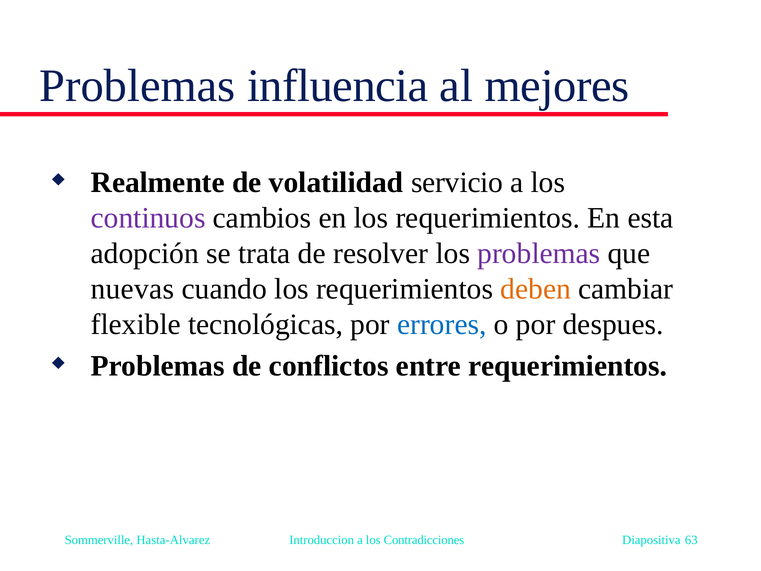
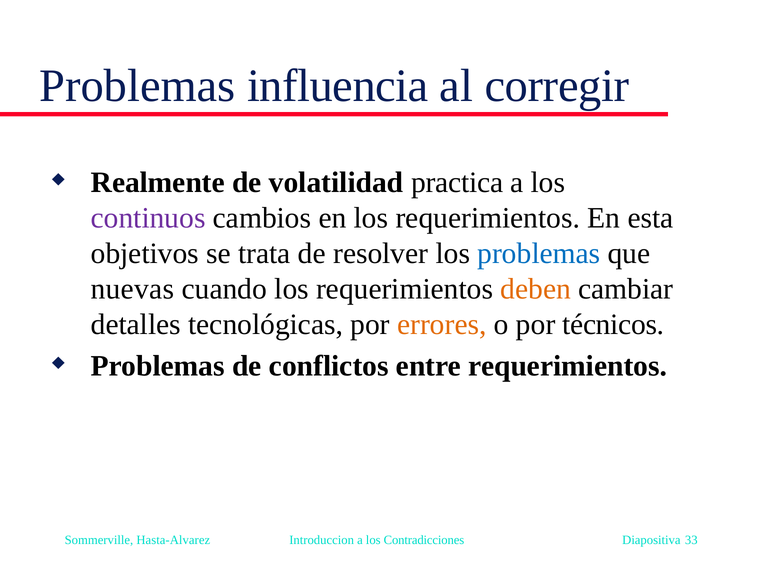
mejores: mejores -> corregir (557, 86)
servicio: servicio -> practica (457, 182)
adopción: adopción -> objetivos (145, 253)
problemas colour: purple -> blue (539, 253)
flexible: flexible -> detalles (136, 324)
errores colour: blue -> orange (442, 324)
despues: despues -> técnicos (613, 324)
63: 63 -> 33 (691, 540)
